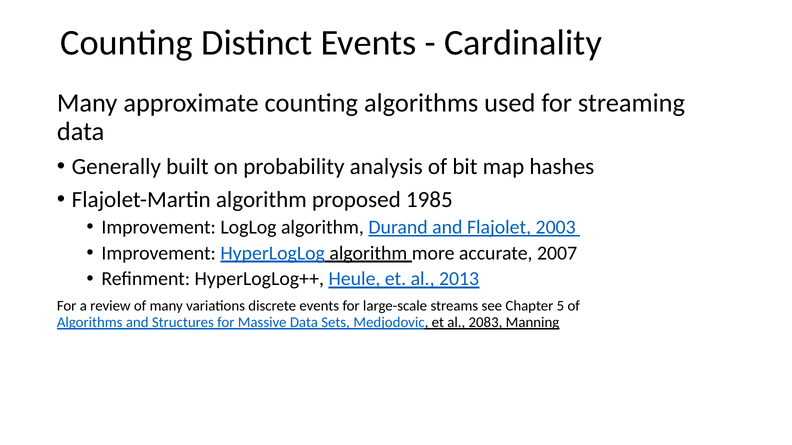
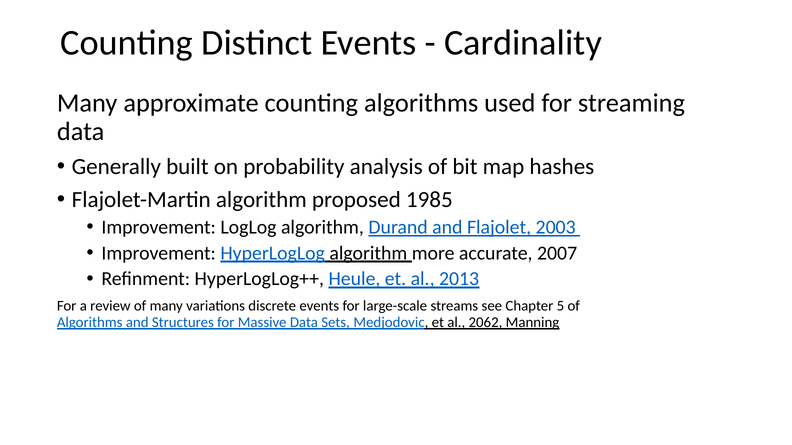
2083: 2083 -> 2062 (485, 323)
